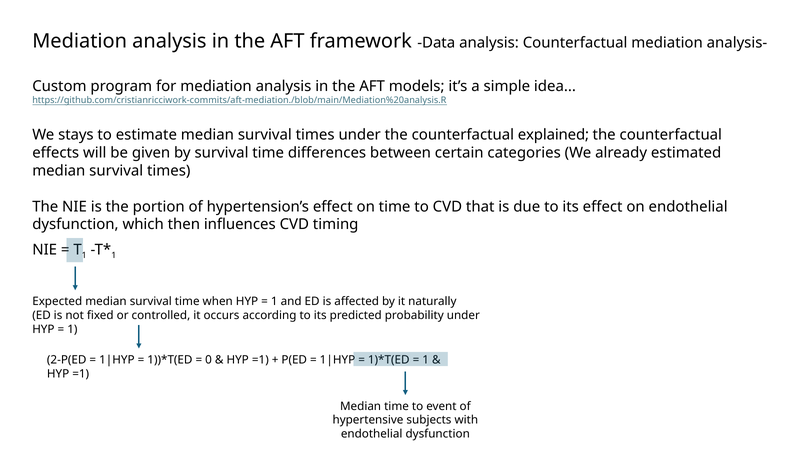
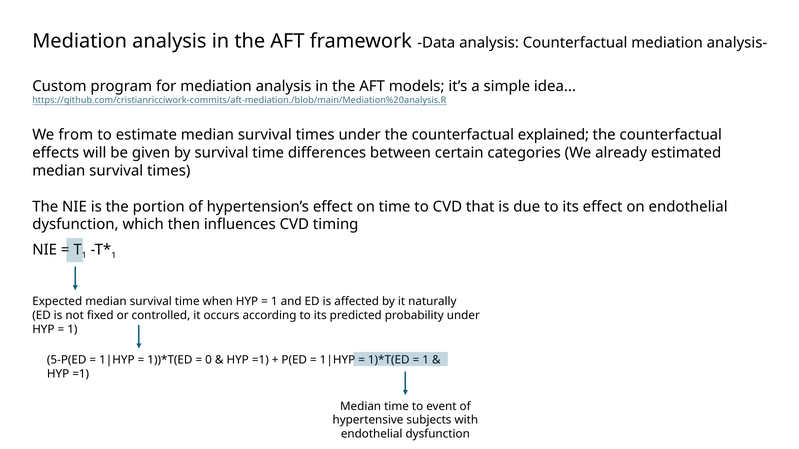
stays: stays -> from (76, 135)
2-P(ED: 2-P(ED -> 5-P(ED (67, 360)
